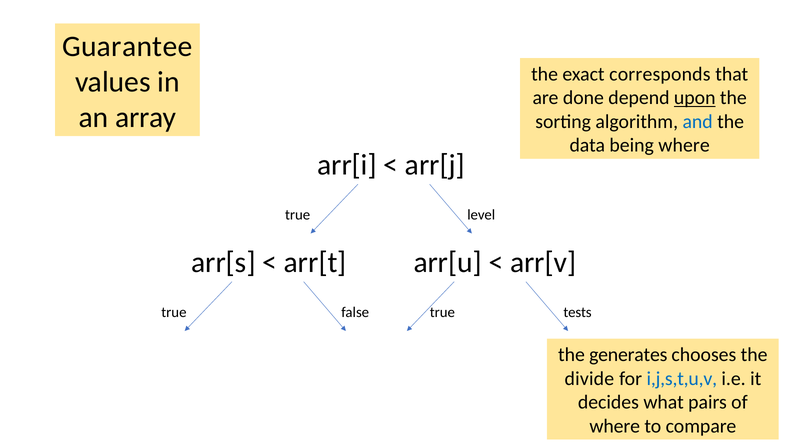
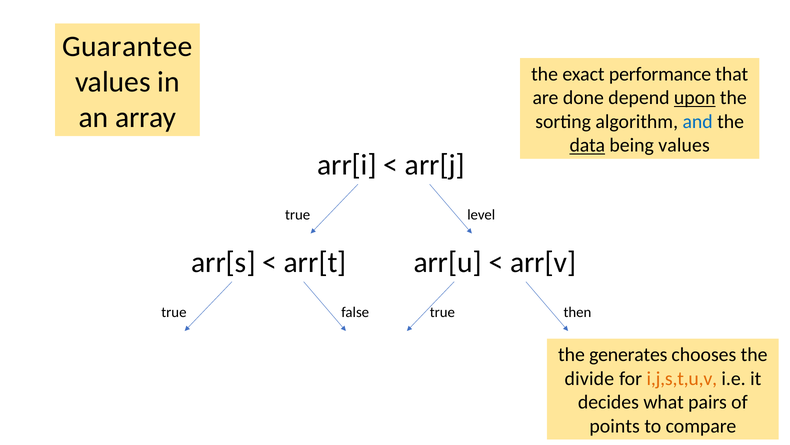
corresponds: corresponds -> performance (660, 74)
data underline: none -> present (587, 145)
being where: where -> values (684, 145)
tests: tests -> then (577, 312)
i,j,s,t,u,v colour: blue -> orange (682, 378)
where: where -> points (615, 425)
